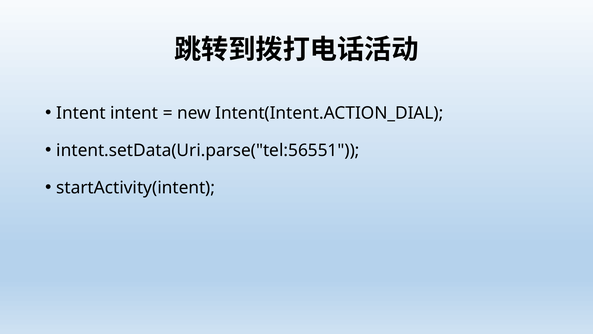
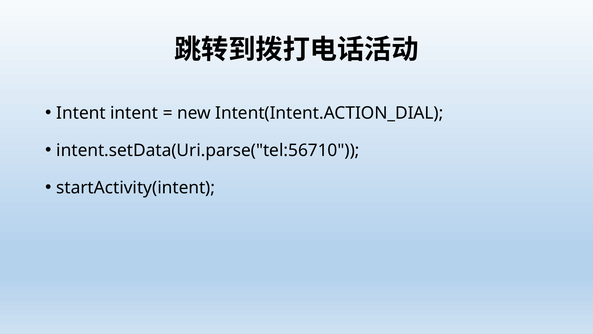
intent.setData(Uri.parse("tel:56551: intent.setData(Uri.parse("tel:56551 -> intent.setData(Uri.parse("tel:56710 (208, 150)
